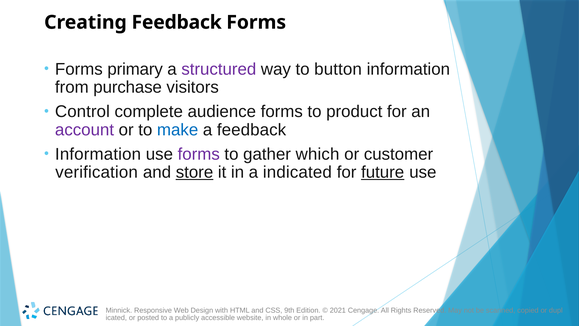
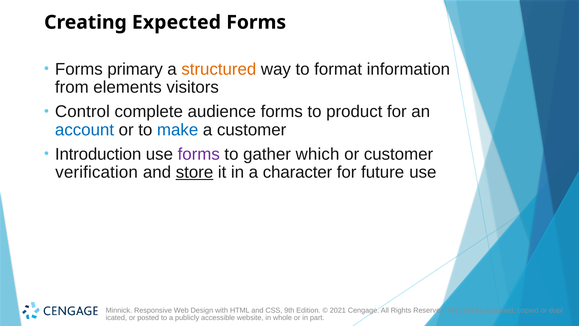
Creating Feedback: Feedback -> Expected (176, 22)
structured colour: purple -> orange (219, 69)
button: button -> format (338, 69)
purchase: purchase -> elements (128, 87)
account colour: purple -> blue (85, 130)
a feedback: feedback -> customer (252, 130)
Information: Information -> Introduction (98, 154)
indicated: indicated -> character (298, 172)
future underline: present -> none (383, 172)
